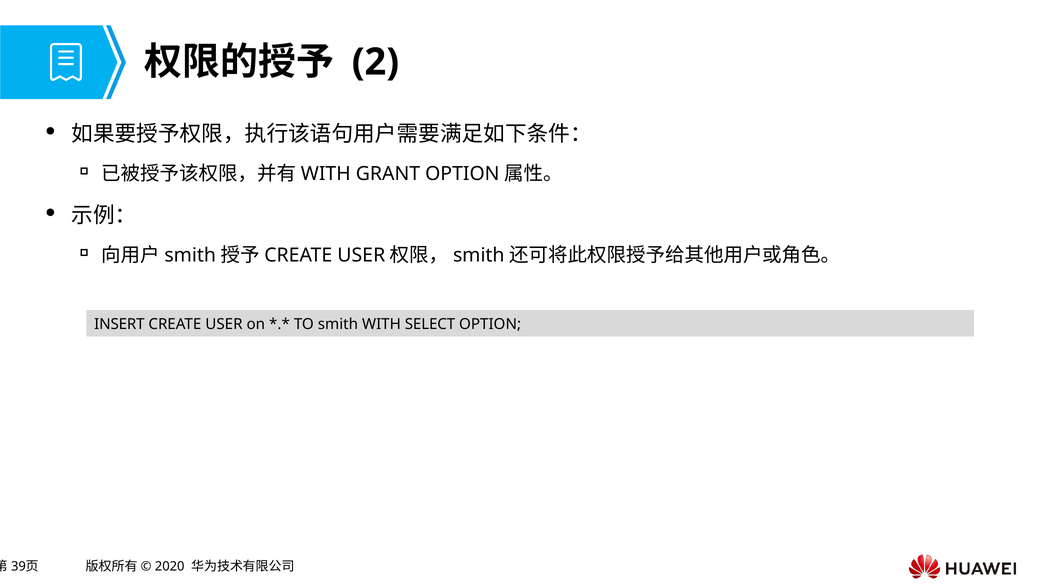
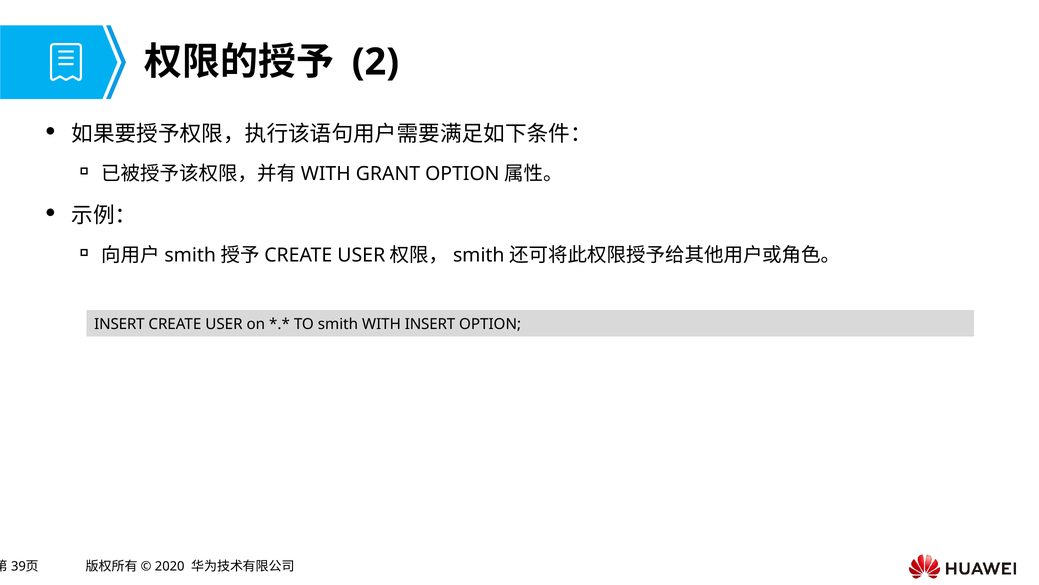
WITH SELECT: SELECT -> INSERT (430, 324)
